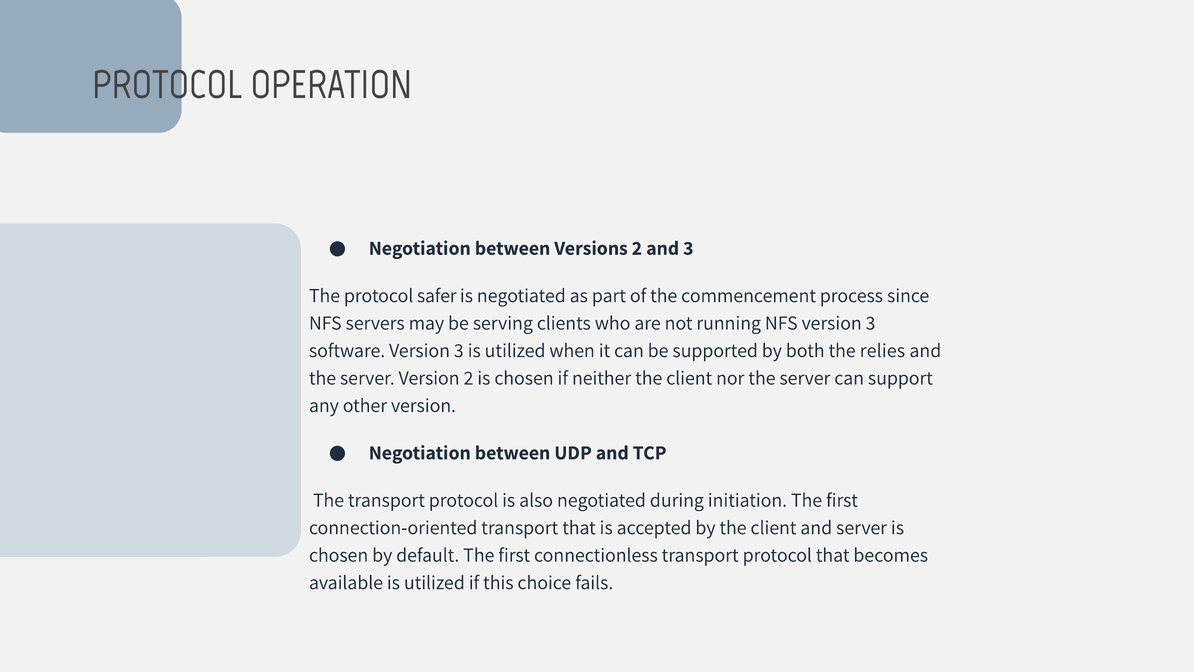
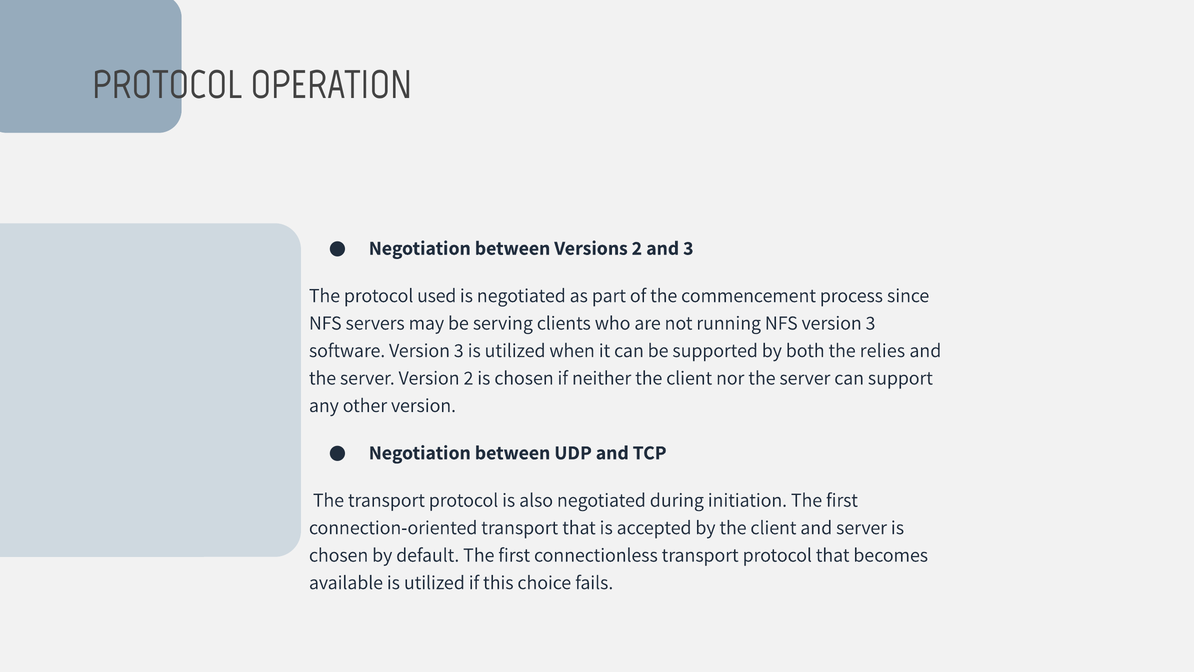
safer: safer -> used (437, 295)
